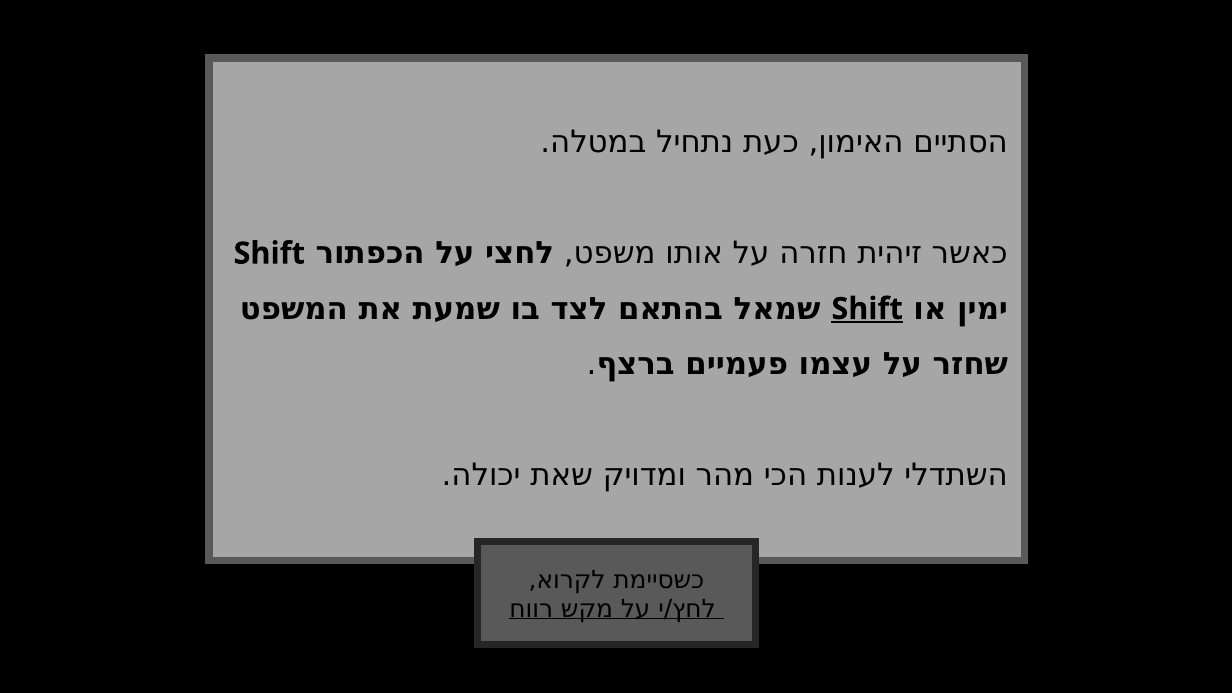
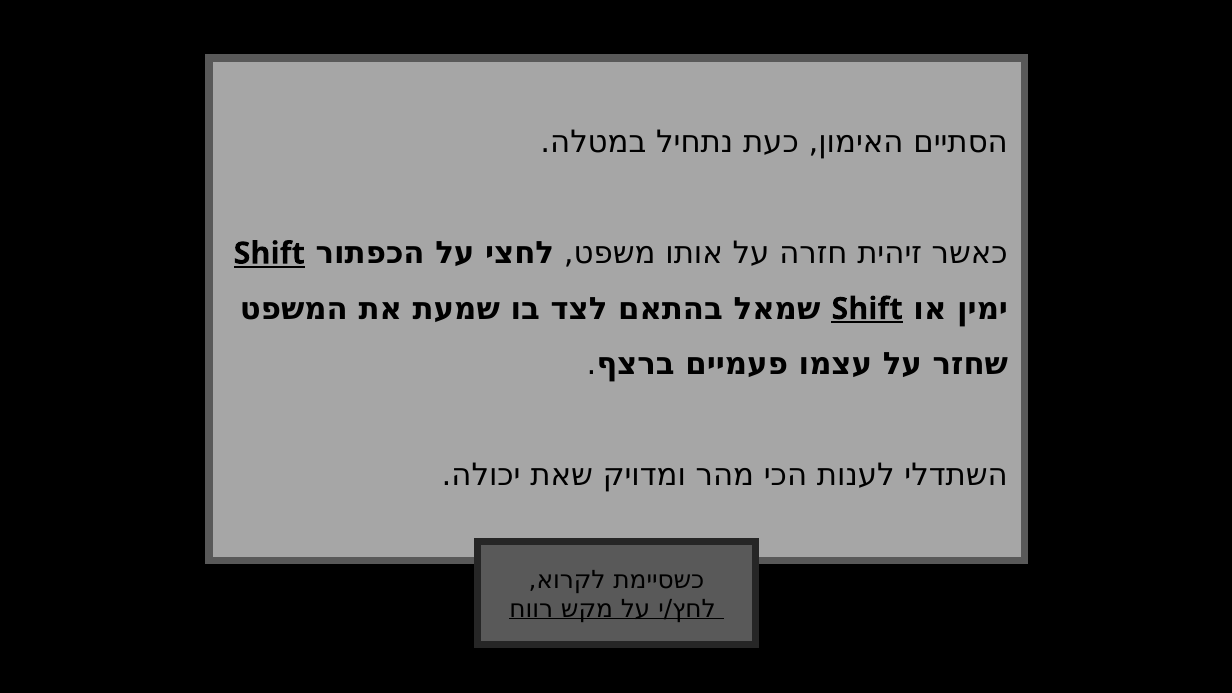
Shift underline: none -> present (269, 253)
